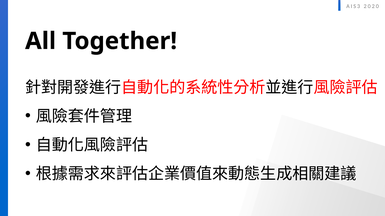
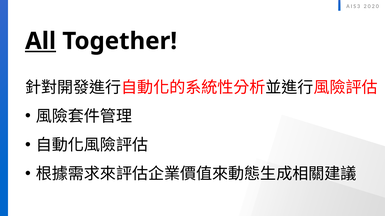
All underline: none -> present (41, 41)
